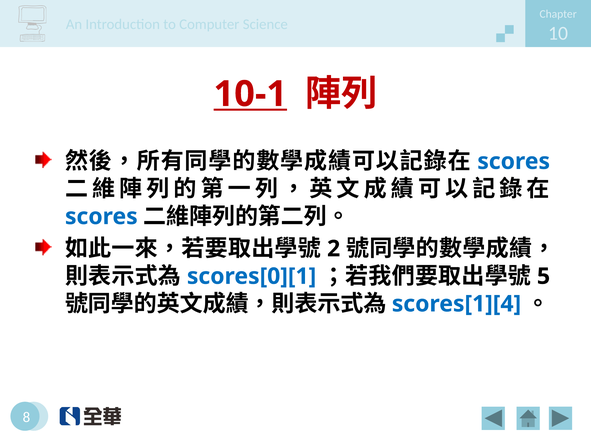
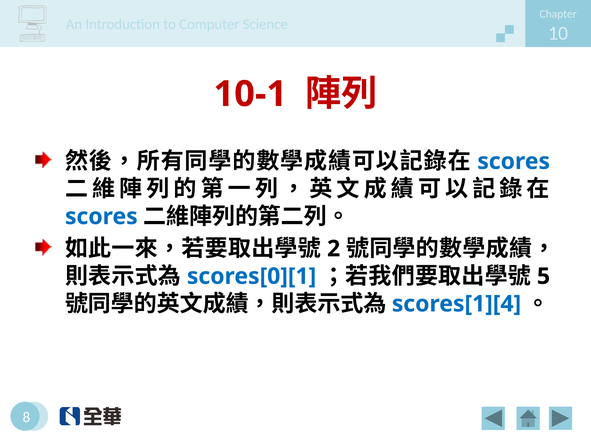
10-1 underline: present -> none (250, 94)
